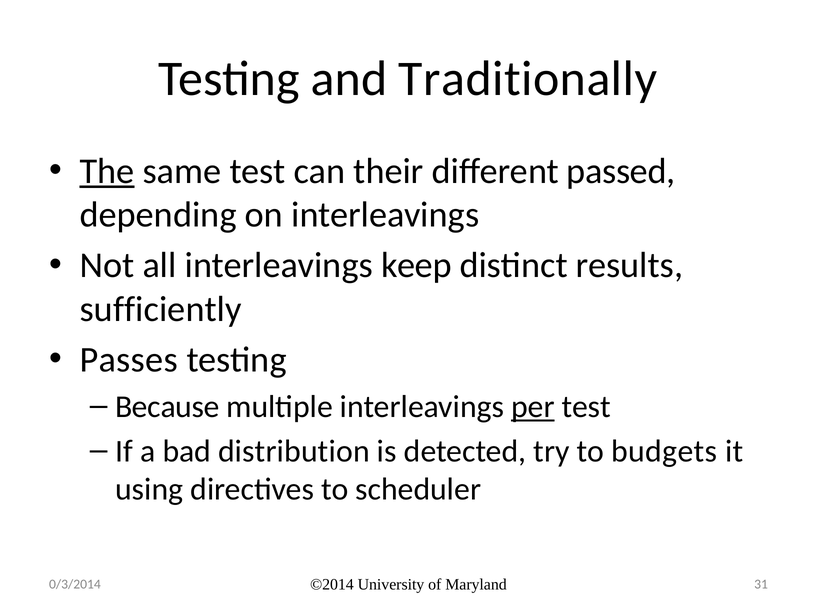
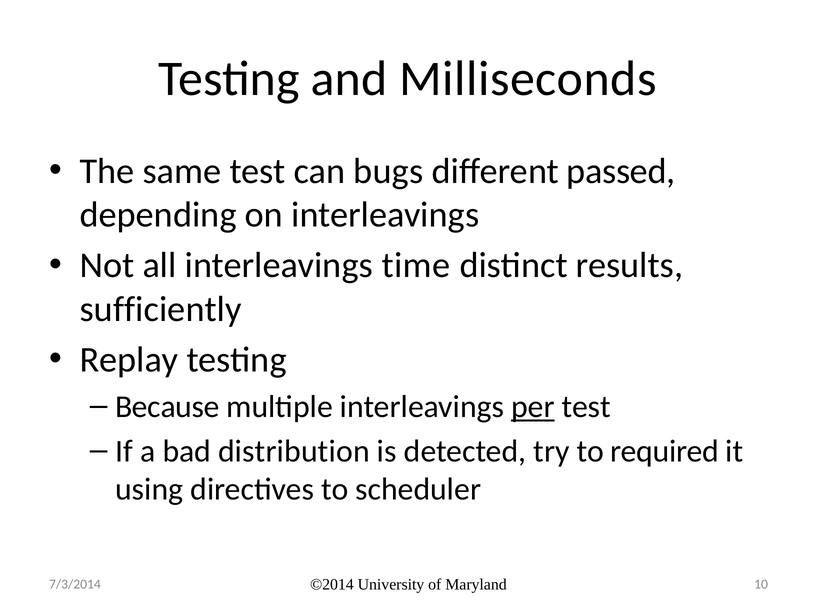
Traditionally: Traditionally -> Milliseconds (528, 79)
The underline: present -> none (107, 171)
their: their -> bugs (388, 171)
keep: keep -> time (416, 266)
Passes: Passes -> Replay (129, 360)
budgets: budgets -> required (665, 452)
31: 31 -> 10 (761, 585)
0/3/2014: 0/3/2014 -> 7/3/2014 (75, 585)
